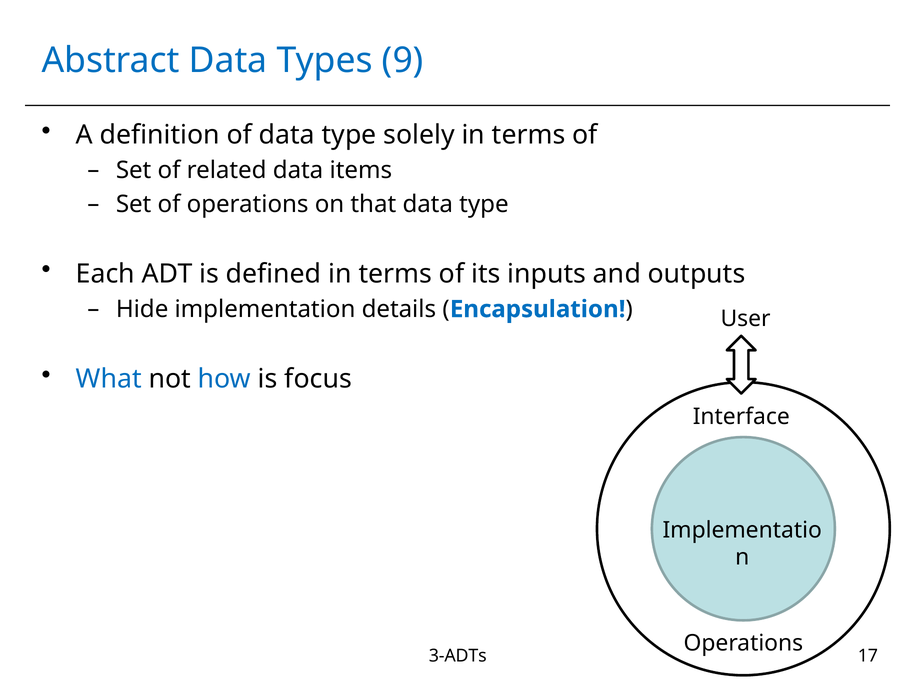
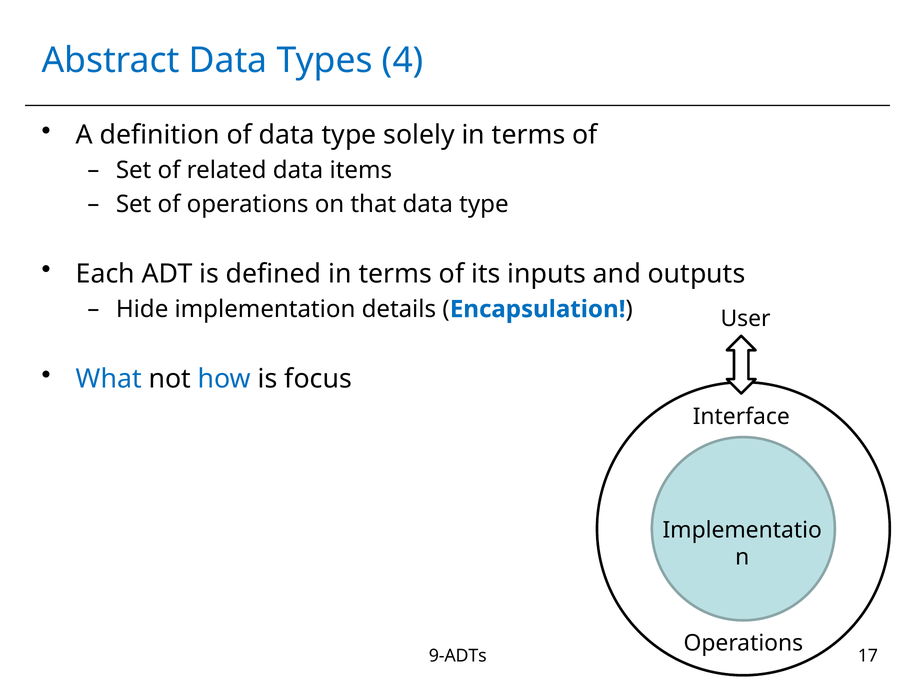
9: 9 -> 4 (403, 60)
3-ADTs: 3-ADTs -> 9-ADTs (458, 655)
